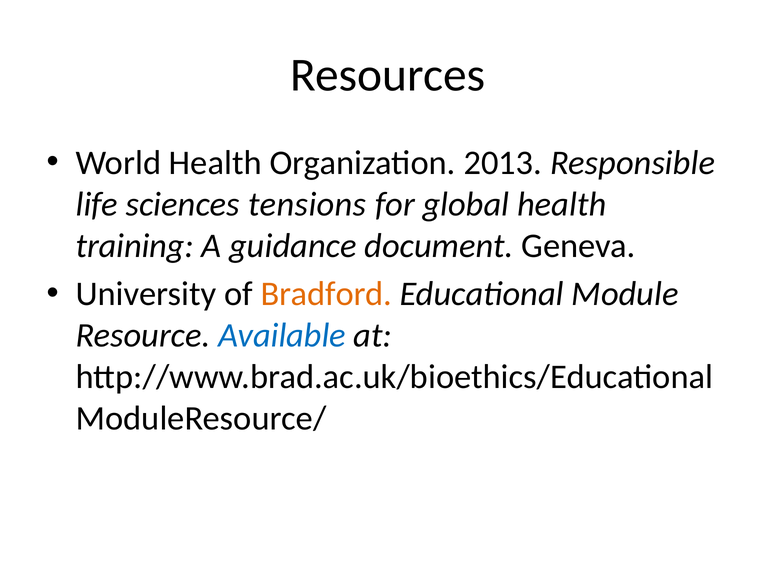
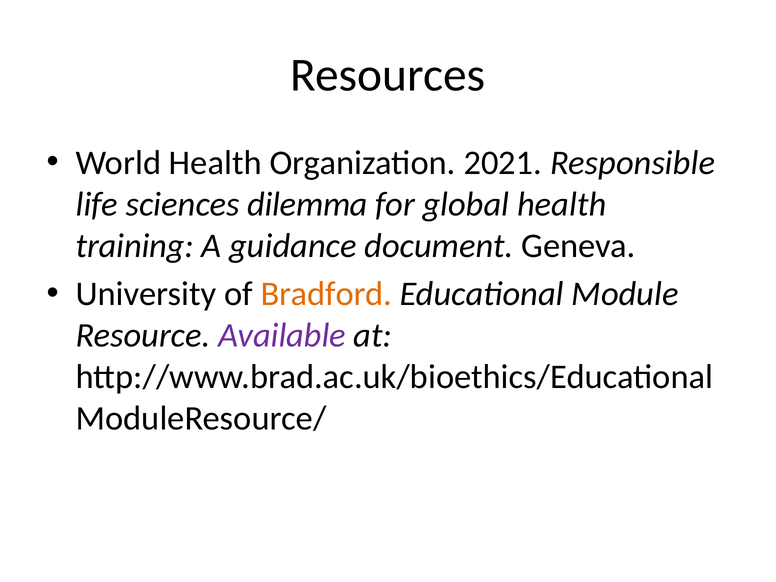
2013: 2013 -> 2021 (503, 163)
tensions: tensions -> dilemma (308, 204)
Available colour: blue -> purple (282, 335)
